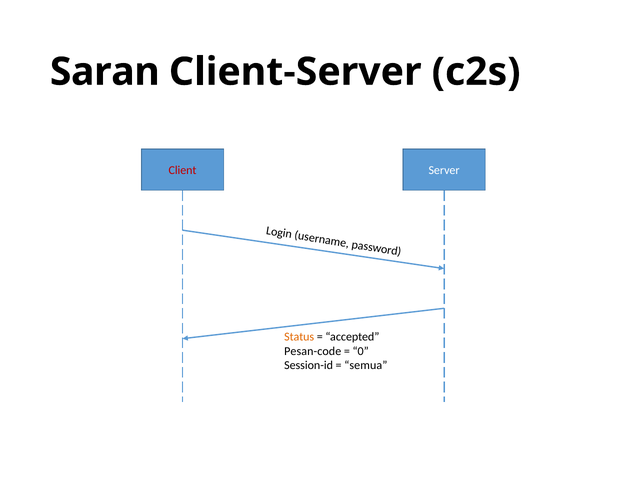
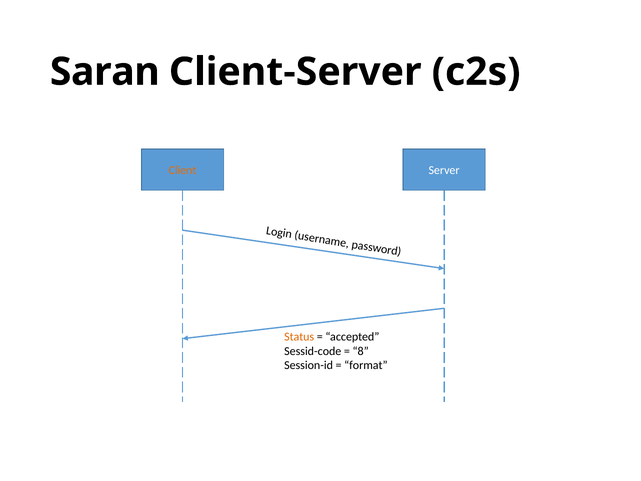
Client colour: red -> orange (183, 170)
Pesan-code: Pesan-code -> Sessid-code (313, 351)
0: 0 -> 8 (361, 351)
semua: semua -> format (366, 365)
